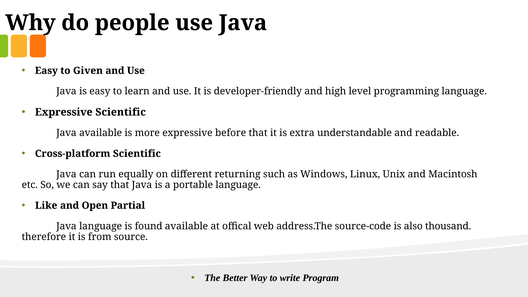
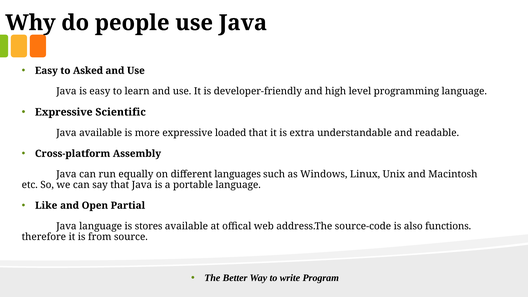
Given: Given -> Asked (88, 71)
before: before -> loaded (231, 133)
Cross-platform Scientific: Scientific -> Assembly (137, 154)
returning: returning -> languages (238, 174)
found: found -> stores (149, 226)
thousand: thousand -> functions (448, 226)
